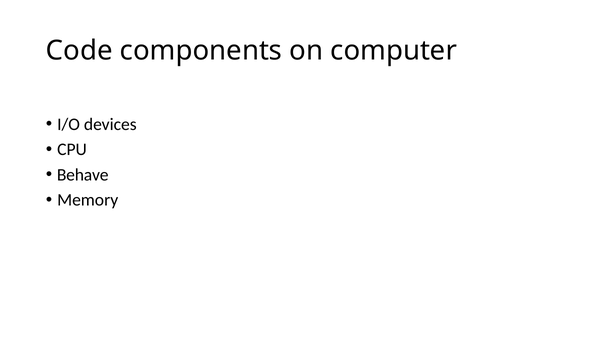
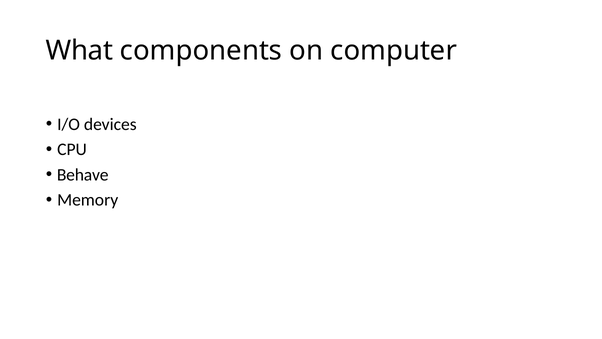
Code: Code -> What (79, 51)
